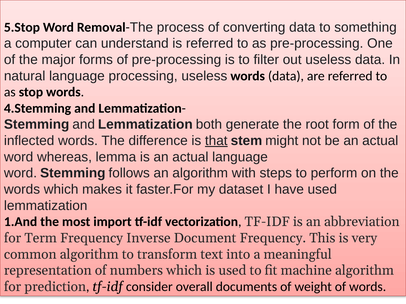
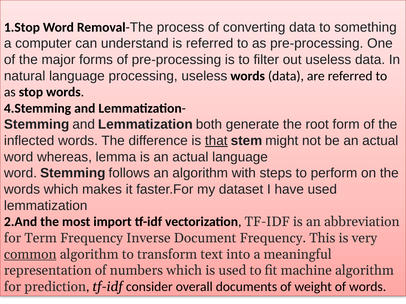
5.Stop: 5.Stop -> 1.Stop (22, 27)
1.And: 1.And -> 2.And (21, 222)
common underline: none -> present (30, 255)
